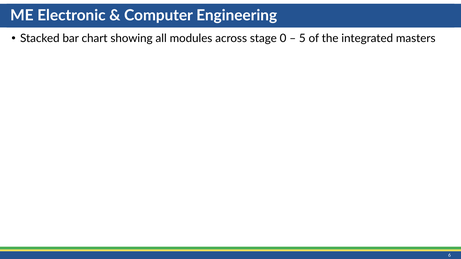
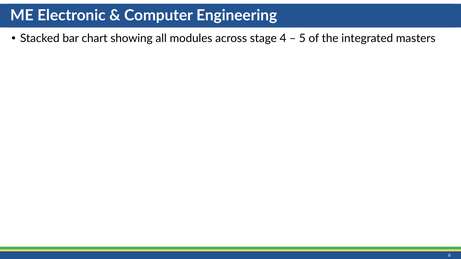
0: 0 -> 4 (283, 38)
